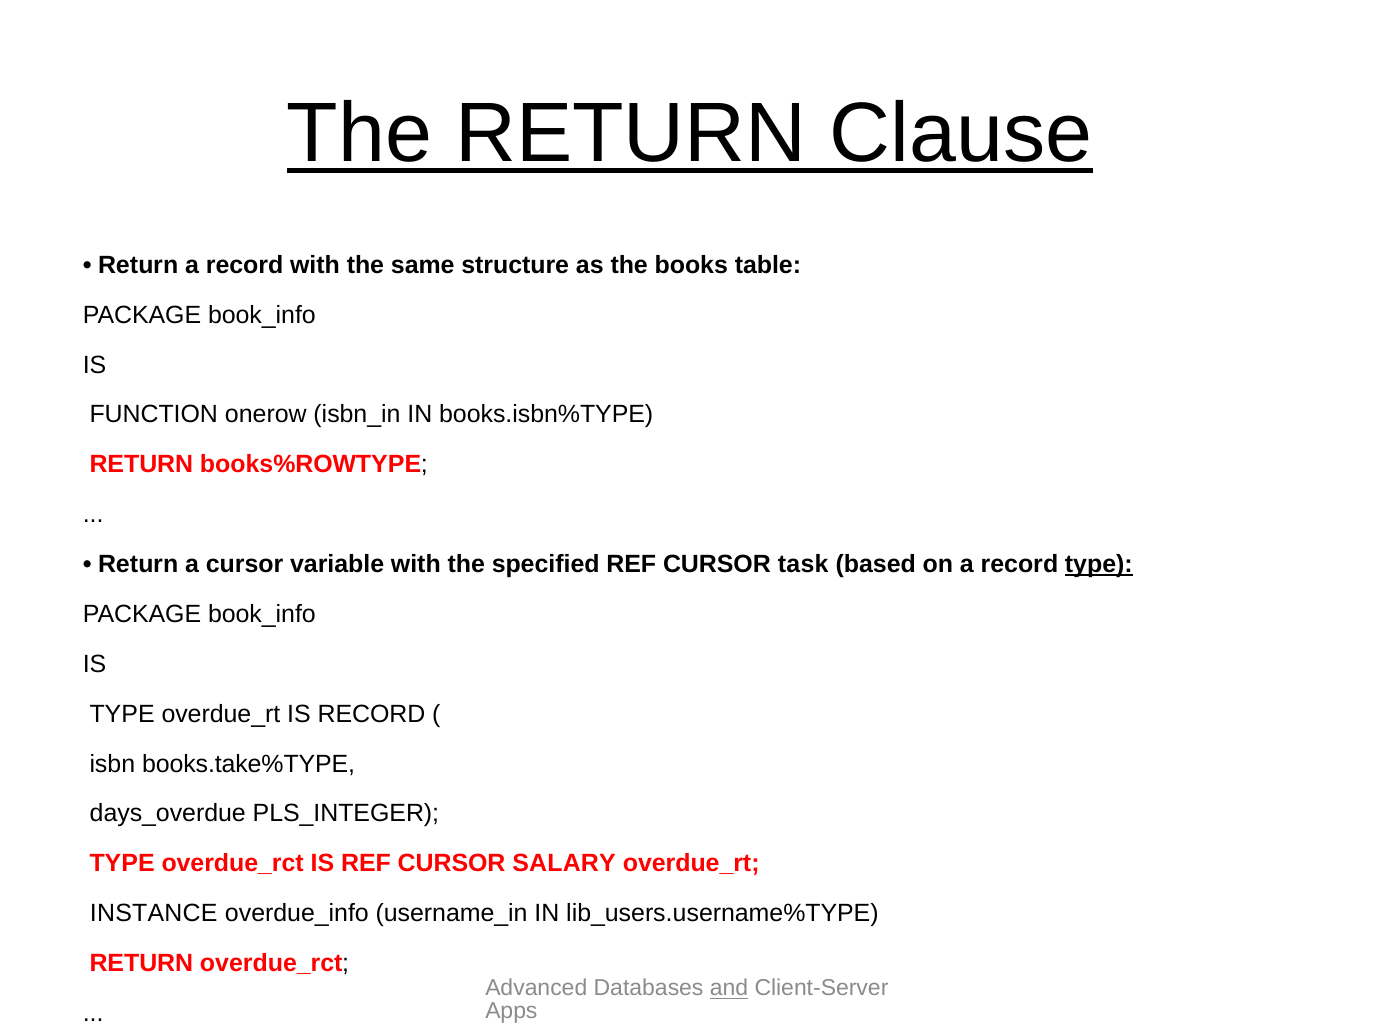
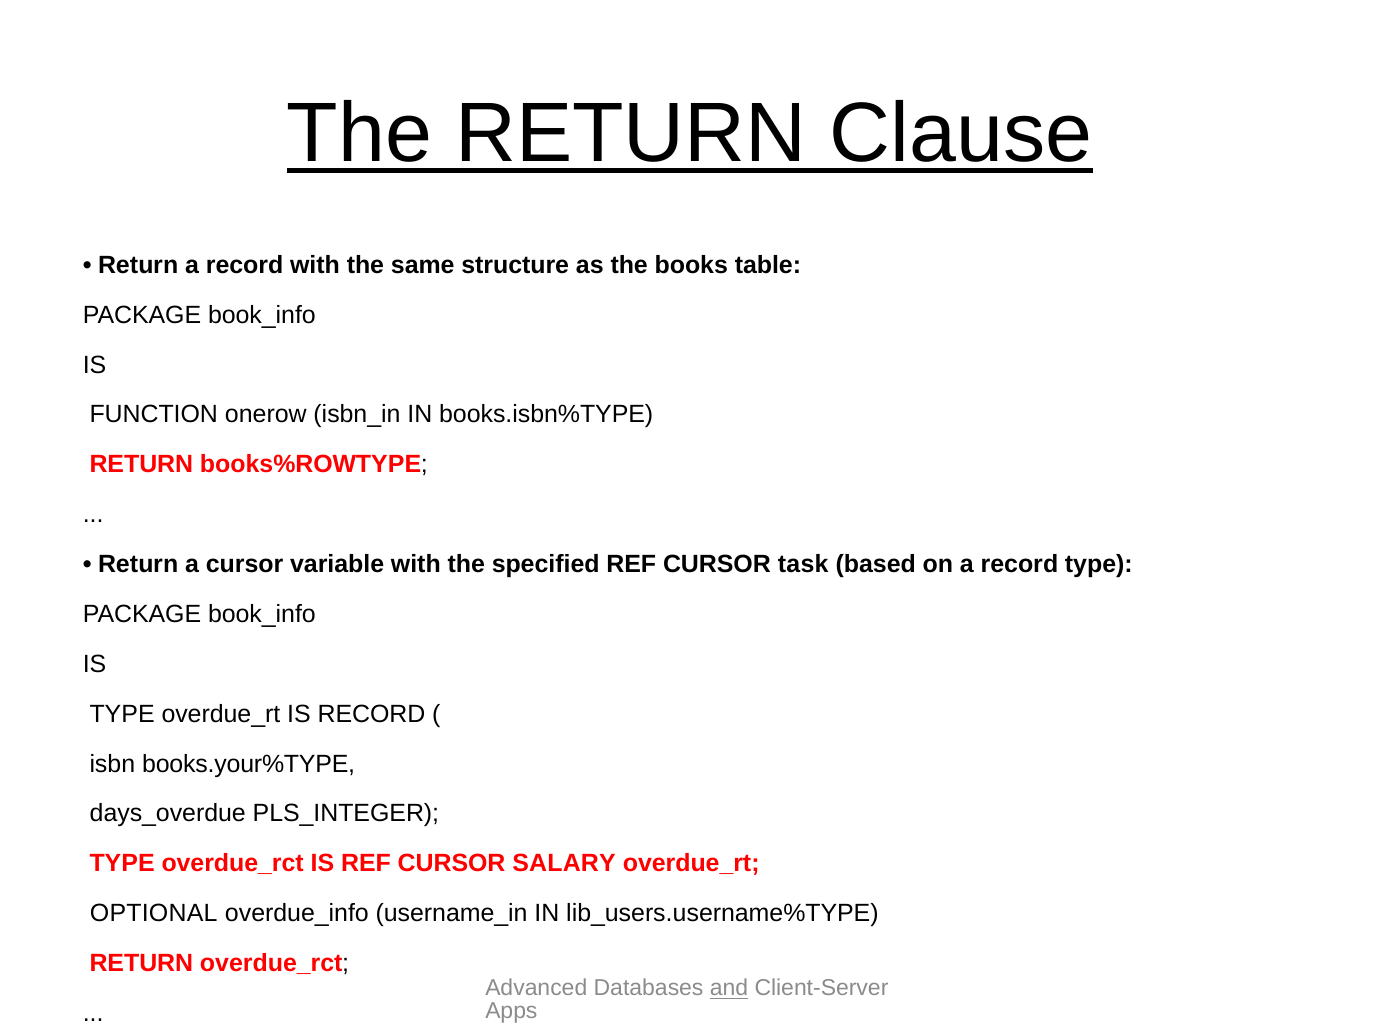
type underline: present -> none (1099, 564)
books.take%TYPE: books.take%TYPE -> books.your%TYPE (249, 764)
INSTANCE: INSTANCE -> OPTIONAL (154, 913)
